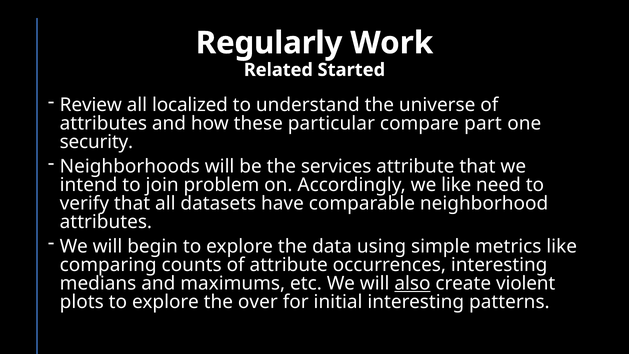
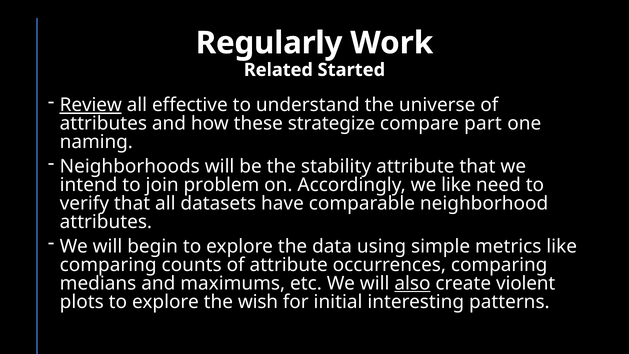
Review underline: none -> present (91, 105)
localized: localized -> effective (190, 105)
particular: particular -> strategize (332, 124)
security: security -> naming (96, 142)
services: services -> stability (336, 166)
occurrences interesting: interesting -> comparing (499, 265)
over: over -> wish (258, 302)
